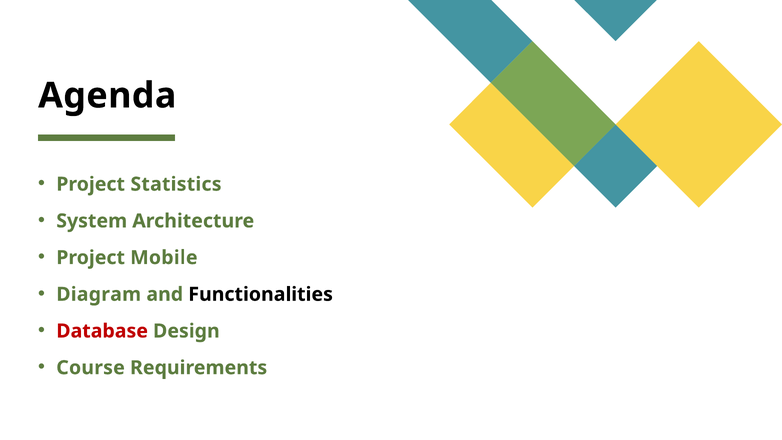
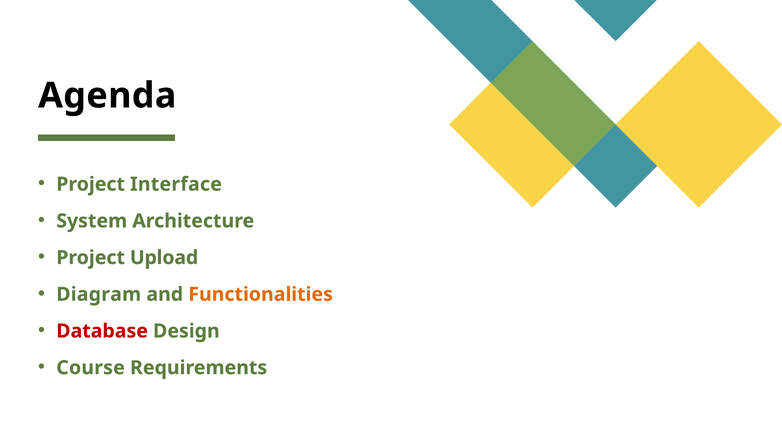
Statistics: Statistics -> Interface (176, 184)
Mobile: Mobile -> Upload (164, 258)
Functionalities colour: black -> orange (261, 294)
